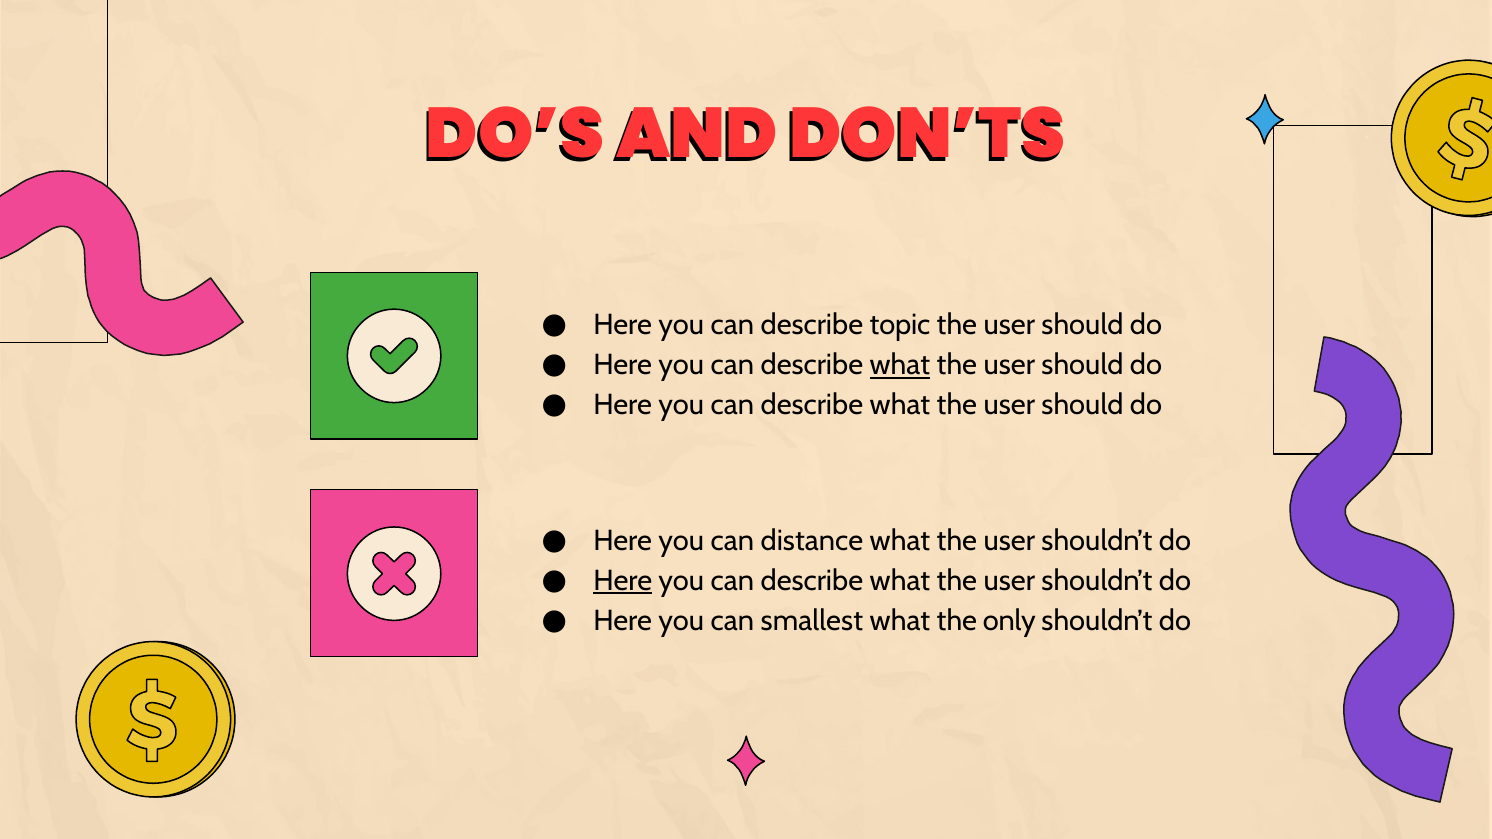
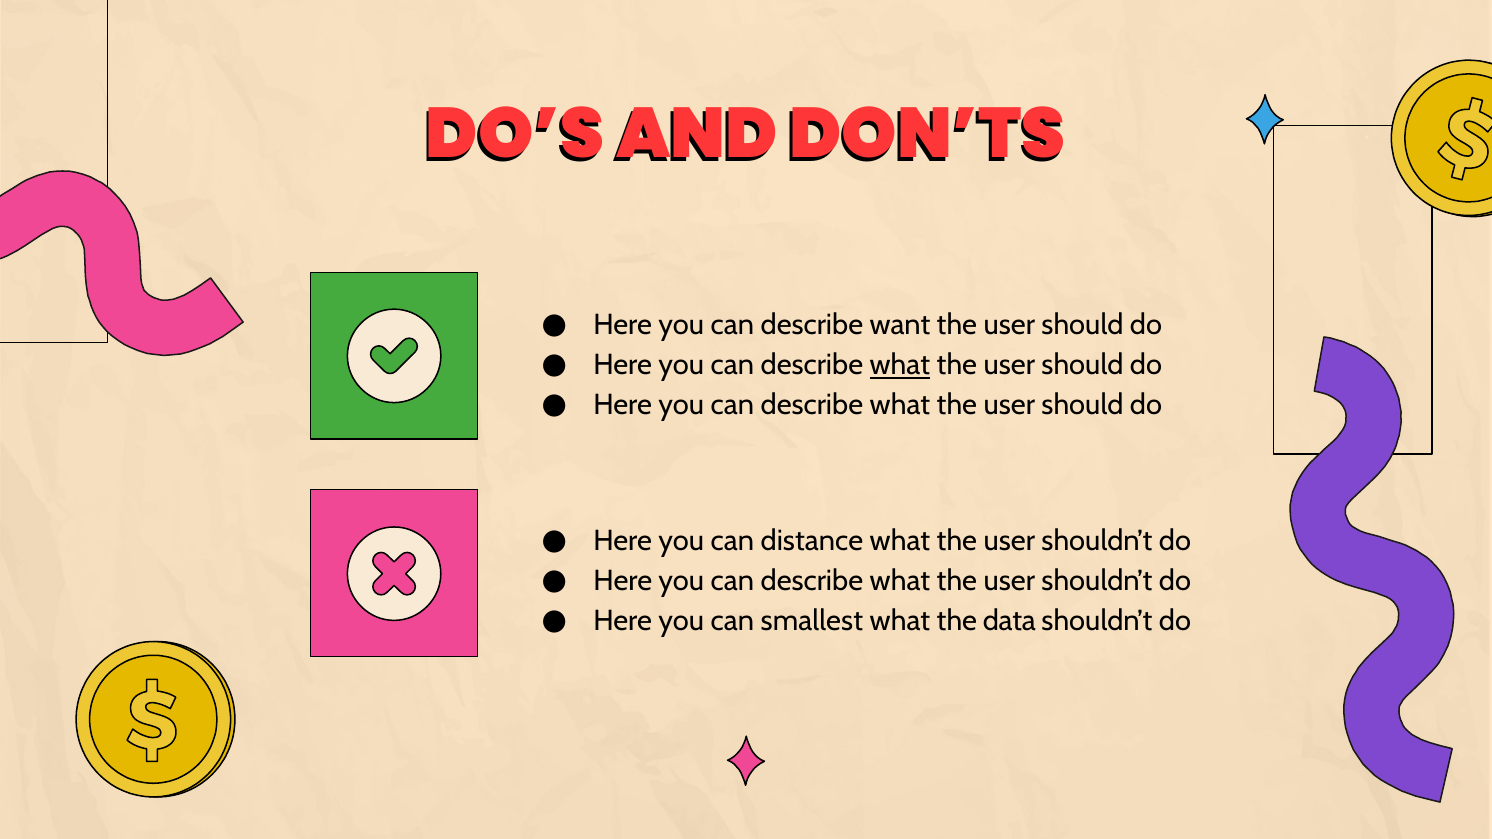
topic: topic -> want (900, 325)
Here underline: present -> none (623, 581)
only: only -> data (1009, 621)
